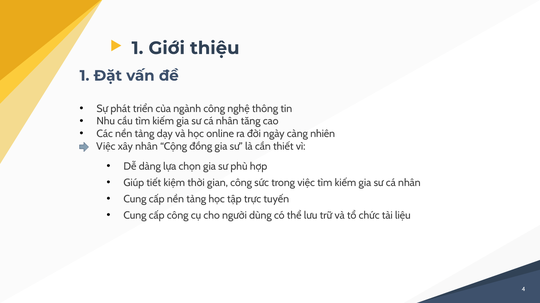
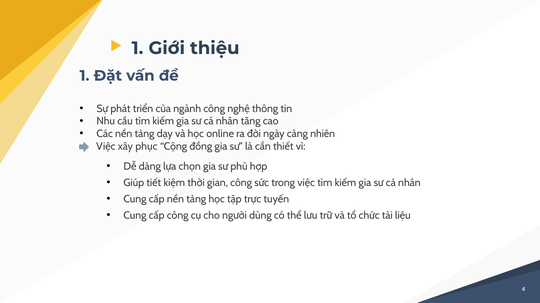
xây nhân: nhân -> phục (146, 147)
